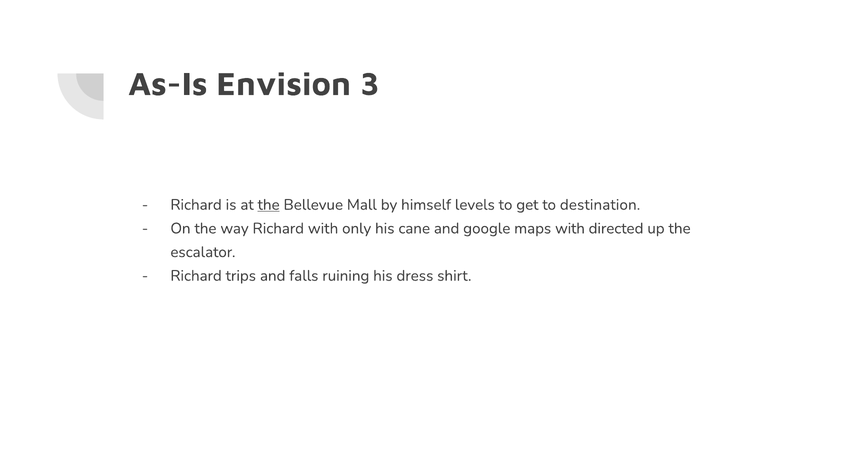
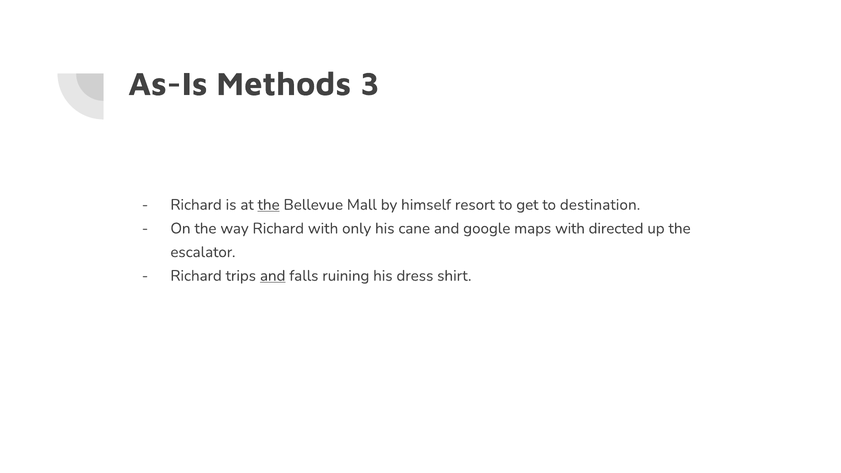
Envision: Envision -> Methods (284, 84)
levels: levels -> resort (475, 205)
and underline: none -> present (273, 276)
